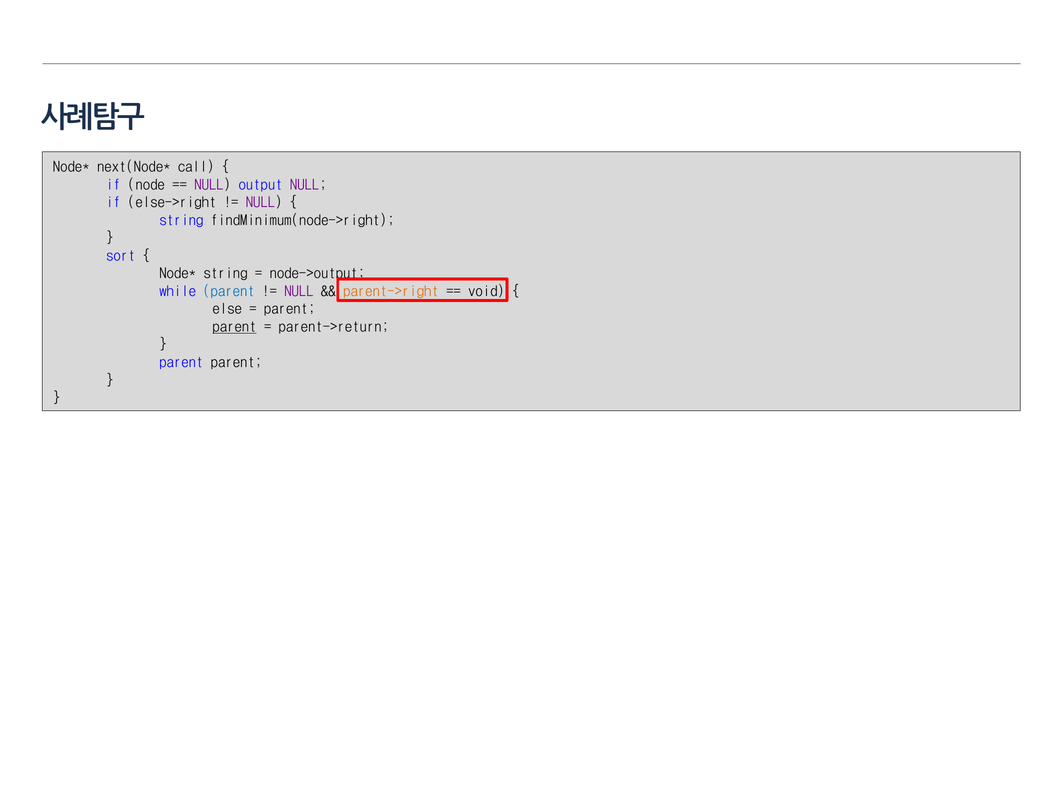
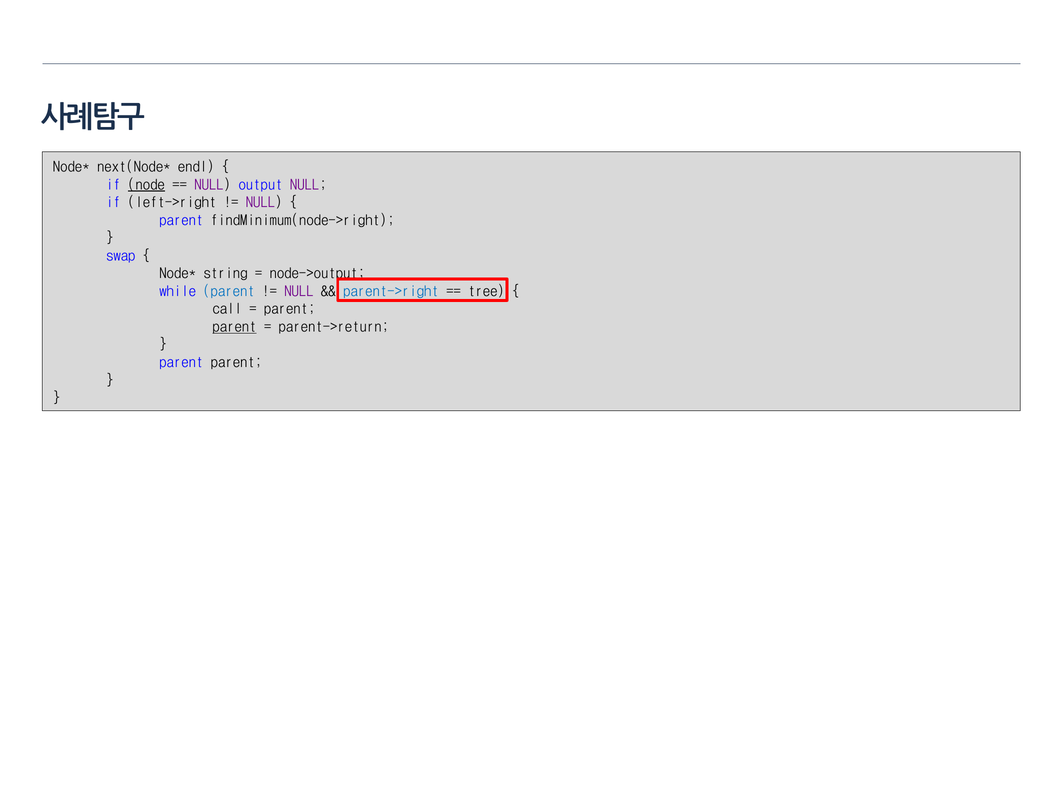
call: call -> endl (196, 167)
node underline: none -> present (146, 185)
else->right: else->right -> left->right (172, 203)
string: string -> parent (181, 220)
sort: sort -> swap (121, 256)
parent->right colour: orange -> blue (391, 291)
void: void -> tree (487, 291)
else: else -> call (227, 309)
